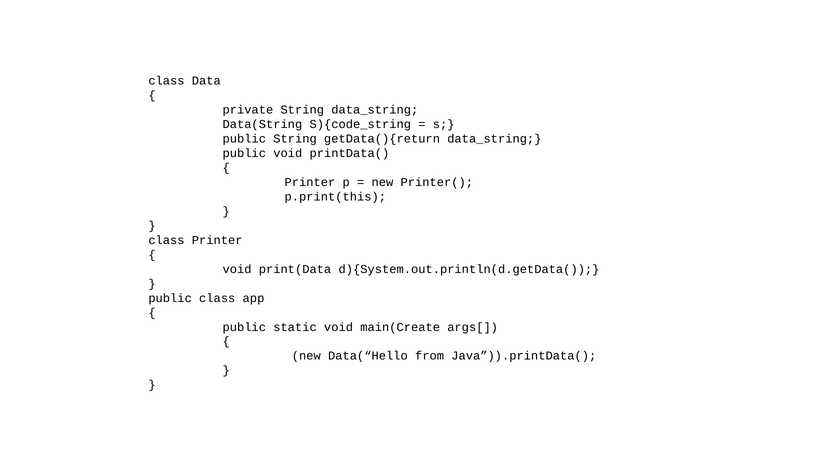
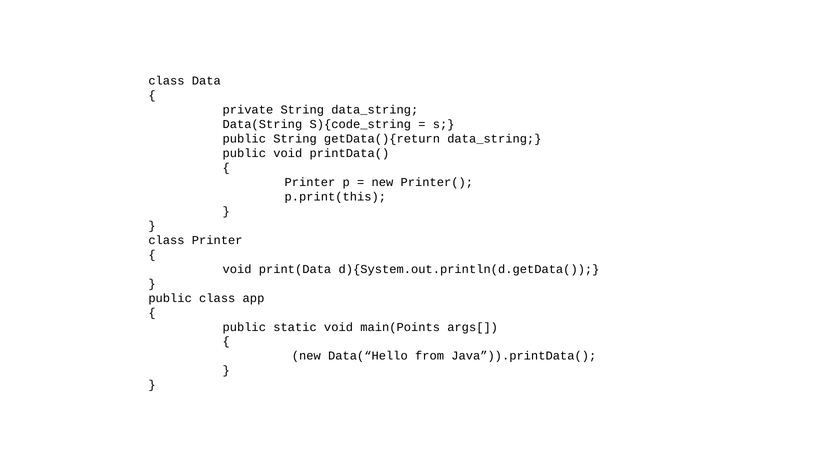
main(Create: main(Create -> main(Points (400, 327)
